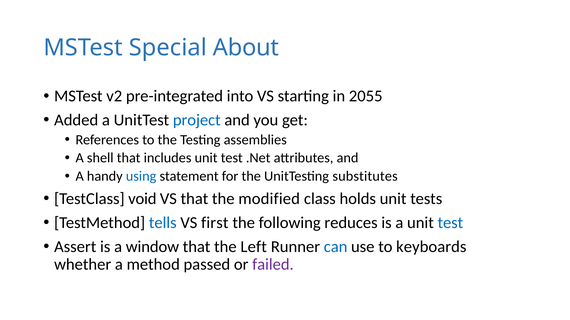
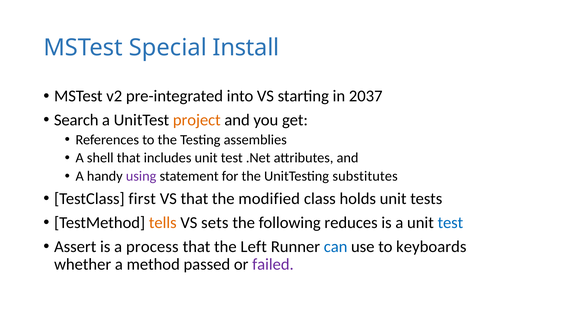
About: About -> Install (246, 48)
2055: 2055 -> 2037 (366, 96)
Added: Added -> Search (76, 120)
project colour: blue -> orange (197, 120)
using colour: blue -> purple (141, 177)
void: void -> first (142, 199)
tells colour: blue -> orange (163, 223)
first: first -> sets (215, 223)
window: window -> process (152, 247)
